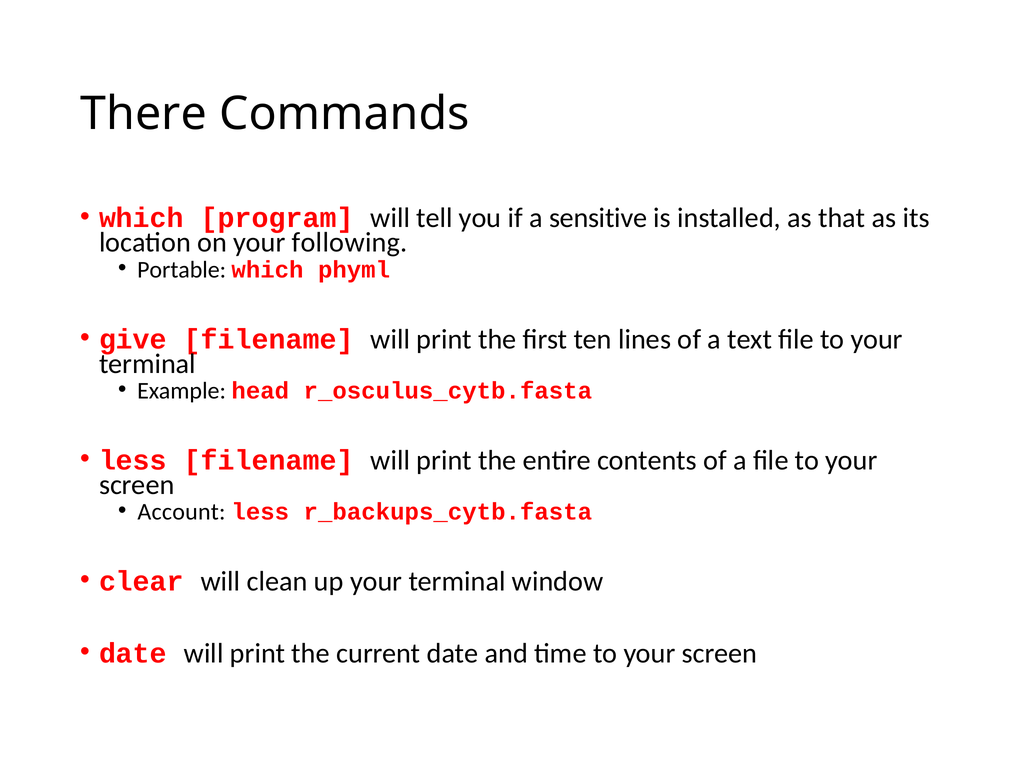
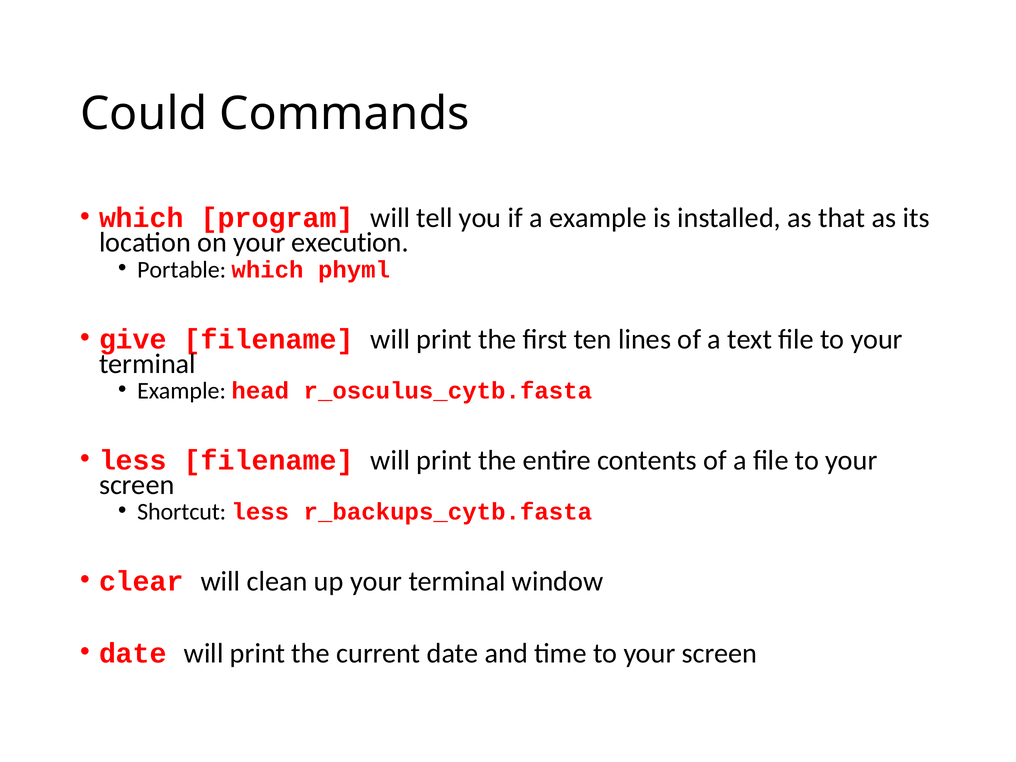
There: There -> Could (144, 114)
a sensitive: sensitive -> example (598, 218)
following: following -> execution (350, 243)
Account: Account -> Shortcut (182, 512)
